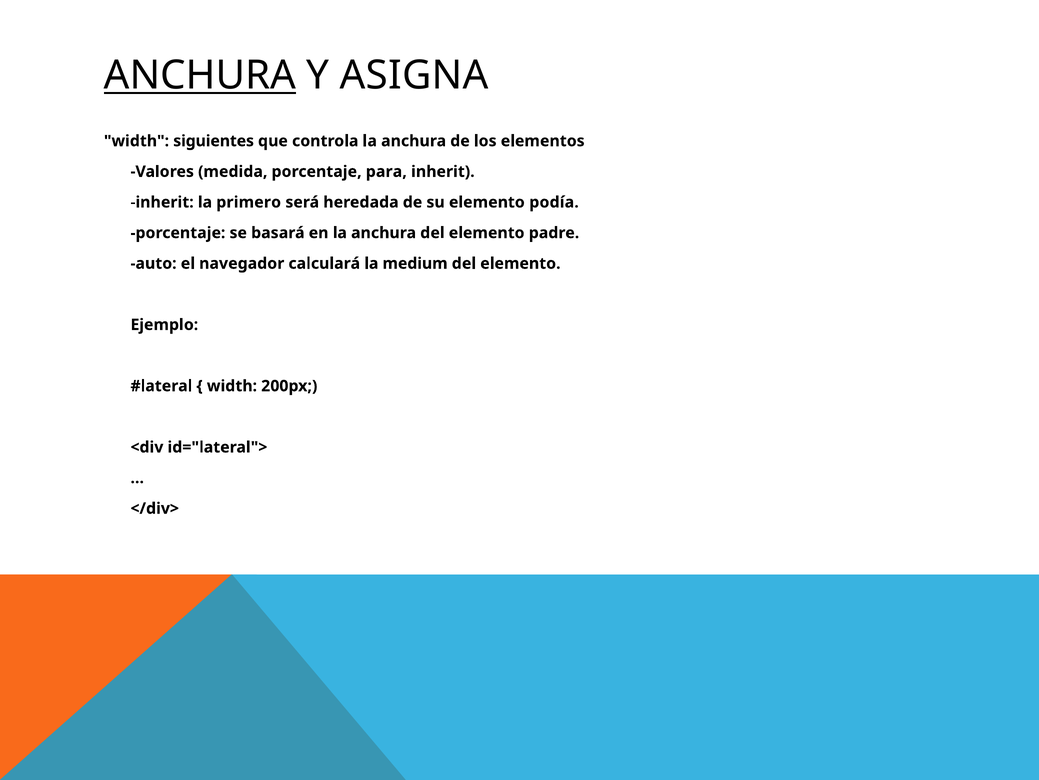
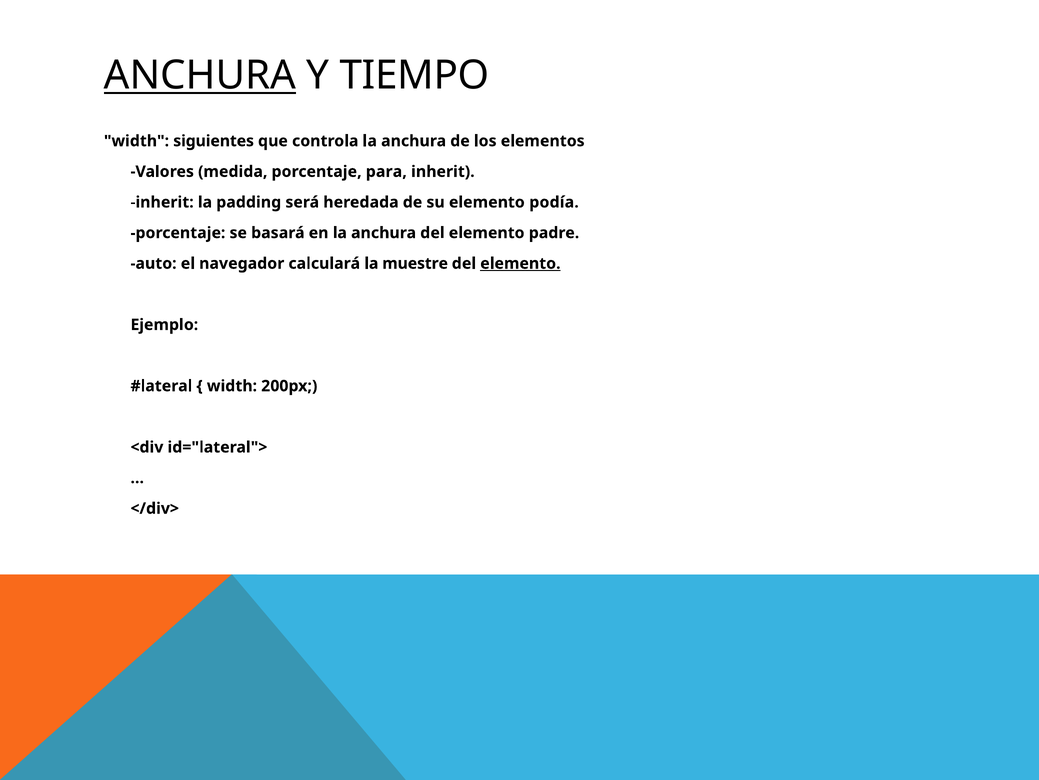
ASIGNA: ASIGNA -> TIEMPO (415, 76)
primero: primero -> padding (249, 202)
medium: medium -> muestre (415, 263)
elemento underline: none -> present (520, 263)
